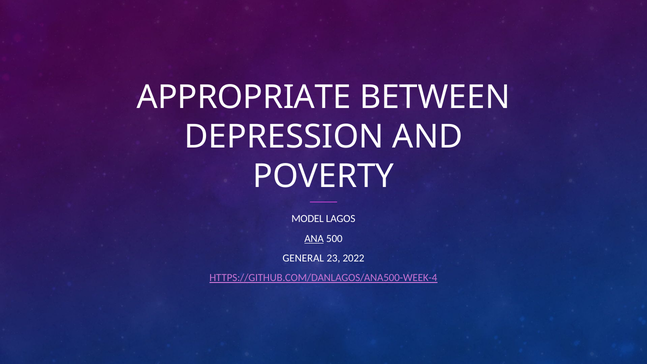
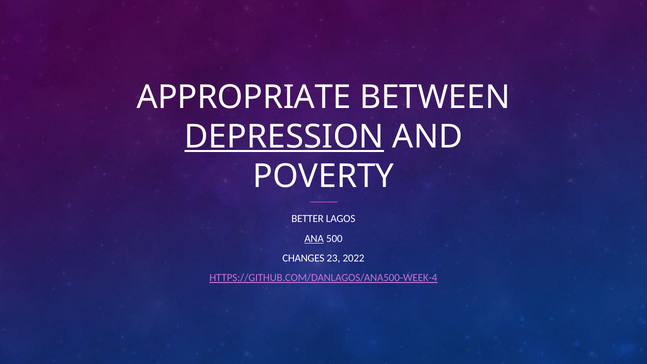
DEPRESSION underline: none -> present (284, 137)
MODEL: MODEL -> BETTER (308, 219)
GENERAL: GENERAL -> CHANGES (303, 258)
